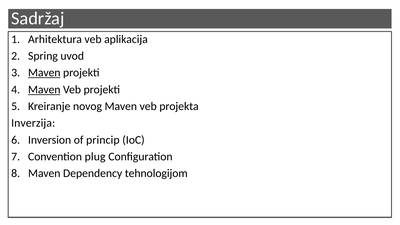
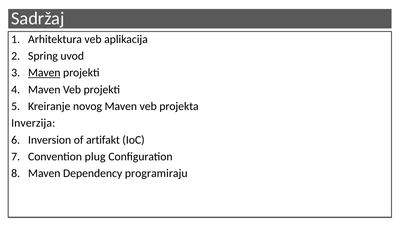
Maven underline: present -> none (44, 90)
princip: princip -> artifakt (103, 140)
tehnologijom: tehnologijom -> programiraju (156, 173)
